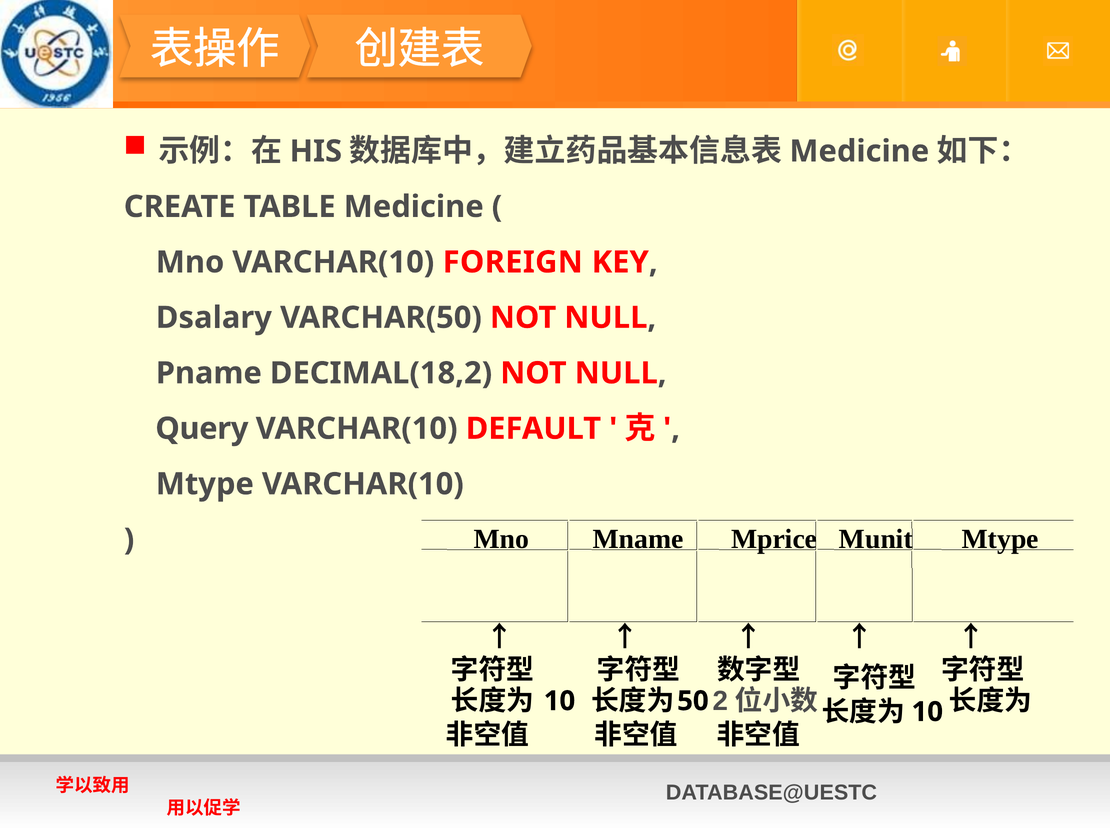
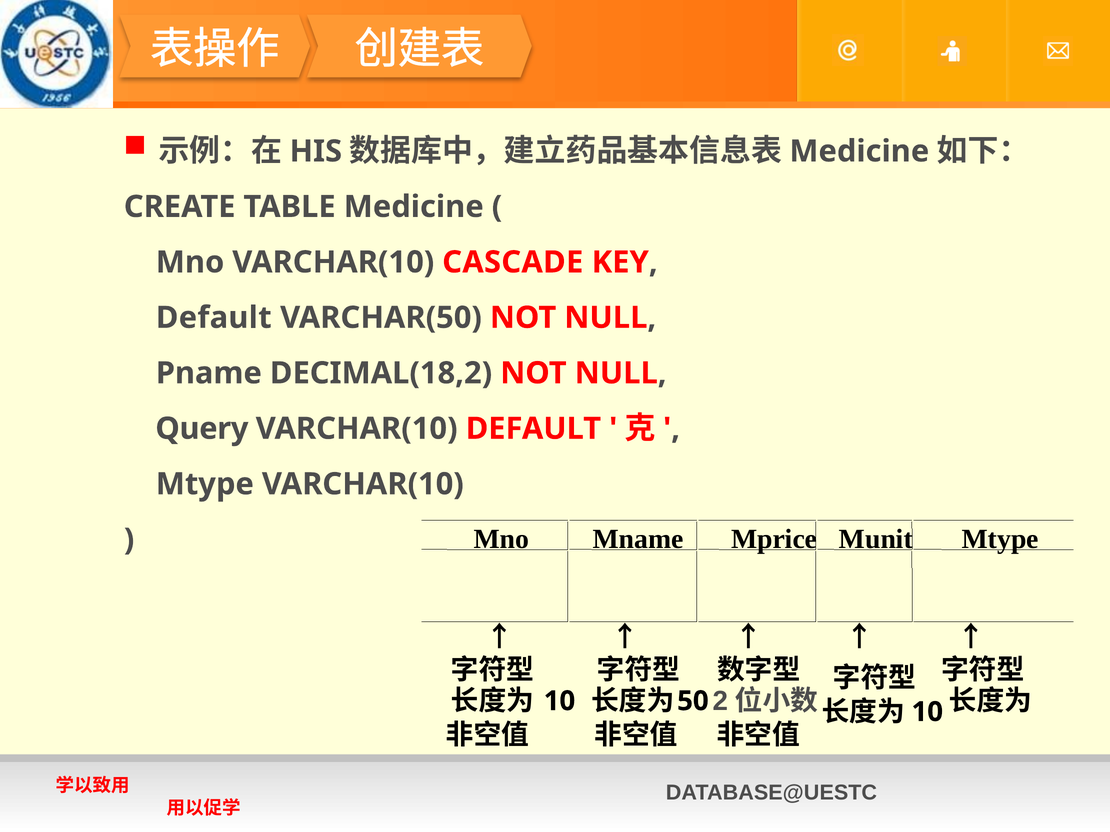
FOREIGN: FOREIGN -> CASCADE (513, 262)
Dsalary: Dsalary -> Default (214, 318)
